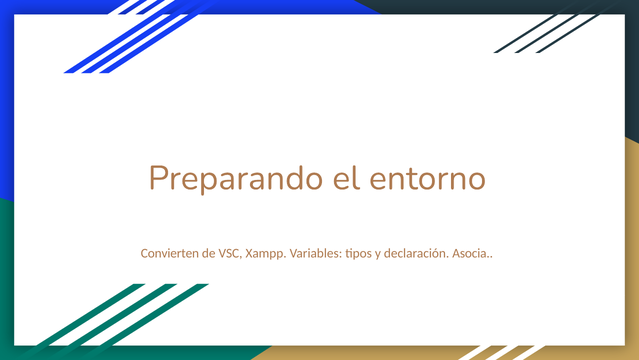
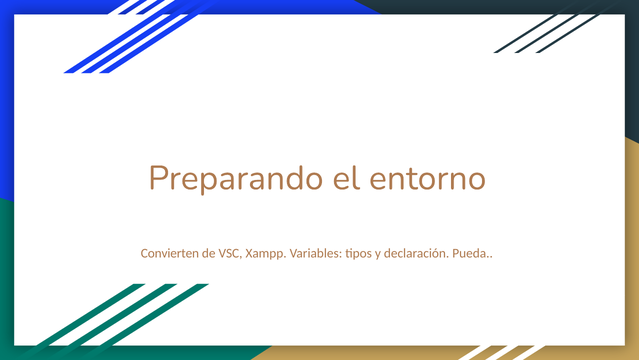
Asocia: Asocia -> Pueda (473, 253)
